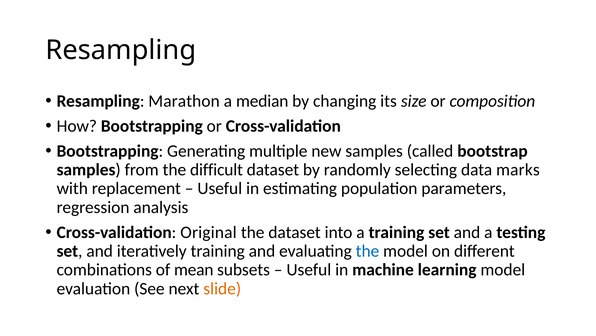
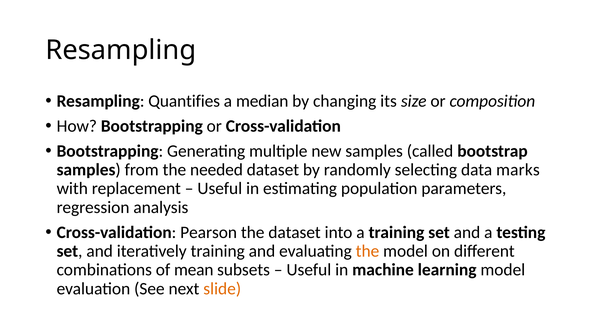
Marathon: Marathon -> Quantifies (184, 101)
difficult: difficult -> needed (216, 169)
Original: Original -> Pearson (209, 232)
the colour: blue -> orange (367, 251)
